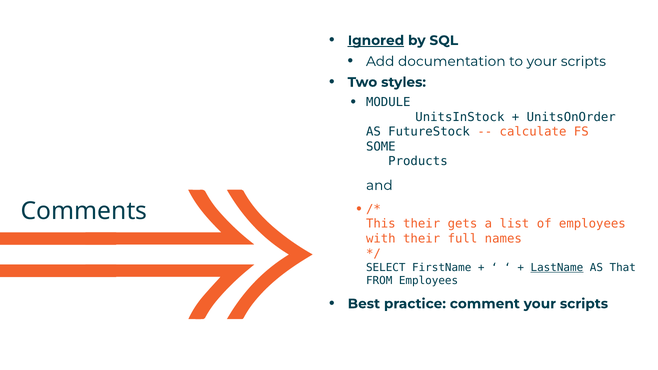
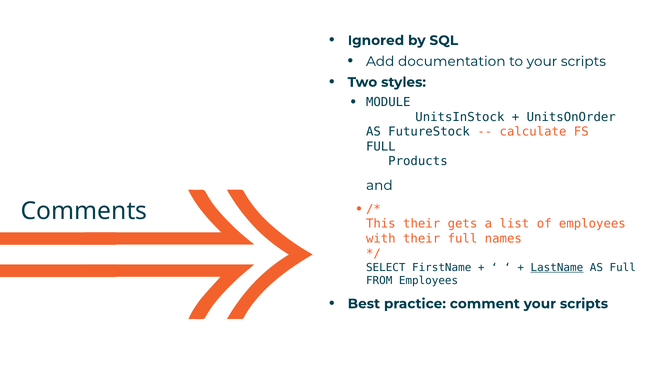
Ignored underline: present -> none (376, 40)
SOME: SOME -> FULL (381, 147)
AS That: That -> Full (623, 267)
